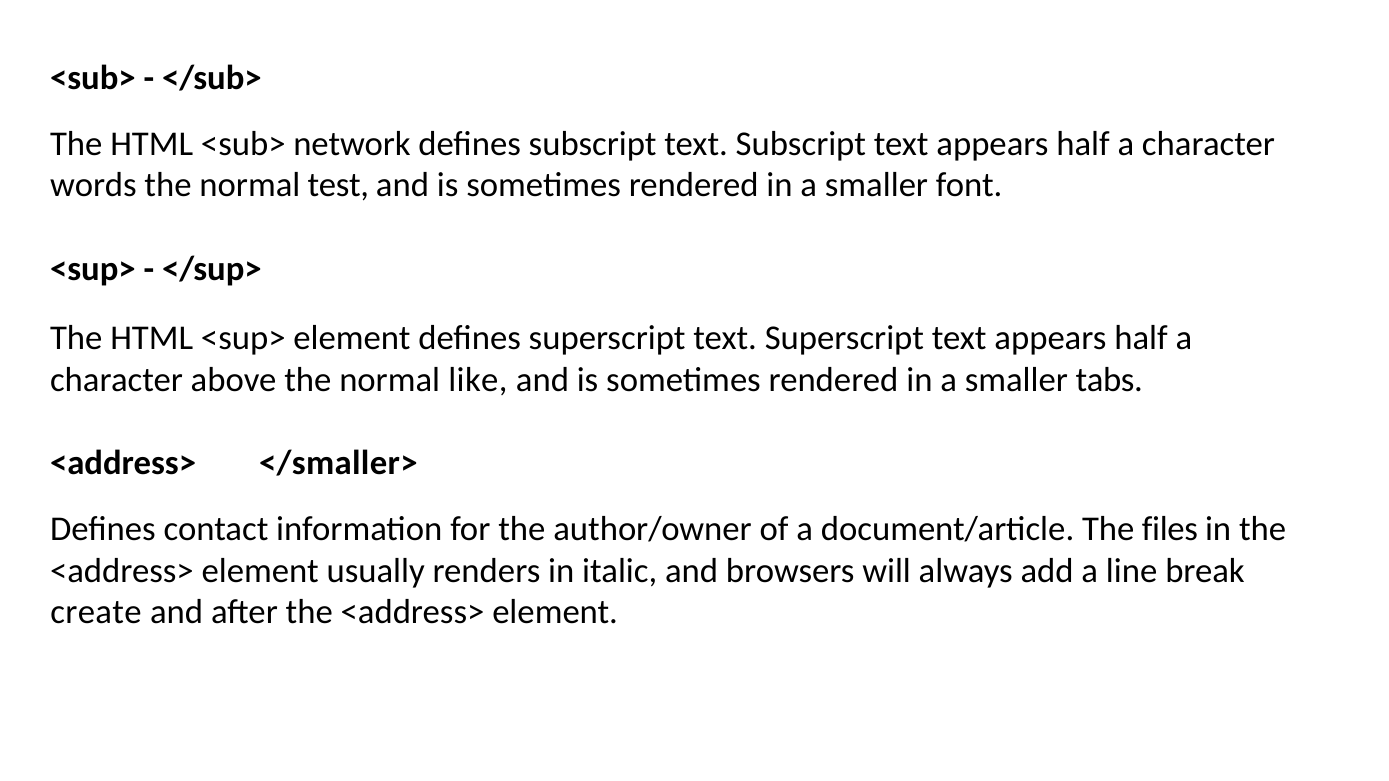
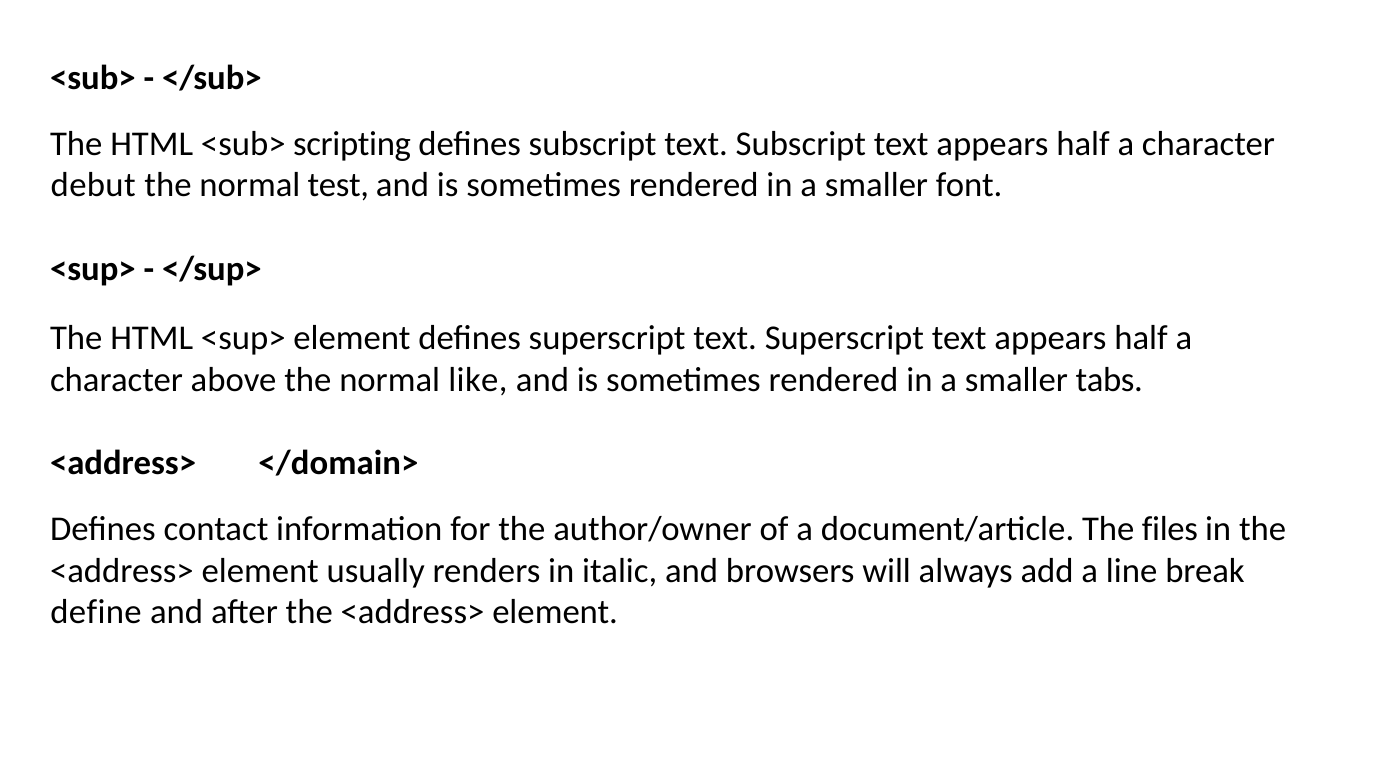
network: network -> scripting (352, 144)
words: words -> debut (93, 185)
</smaller>: </smaller> -> </domain> (338, 463)
create: create -> define (96, 613)
